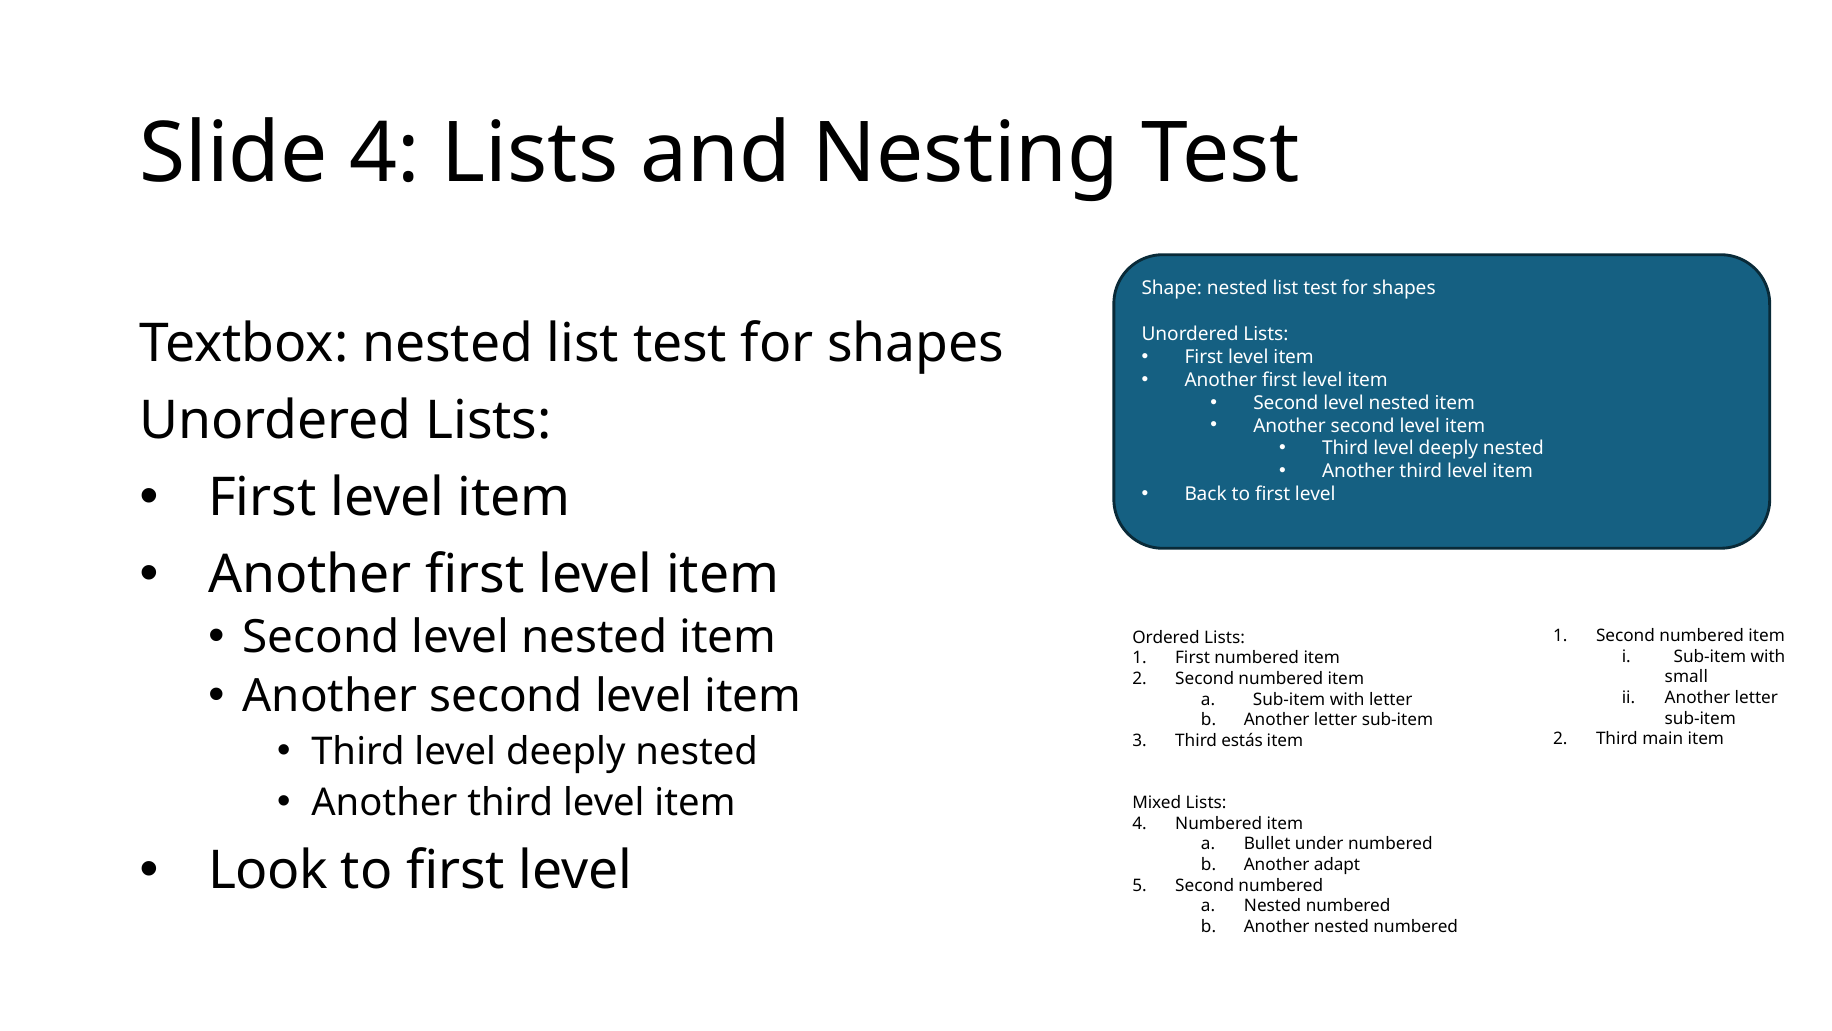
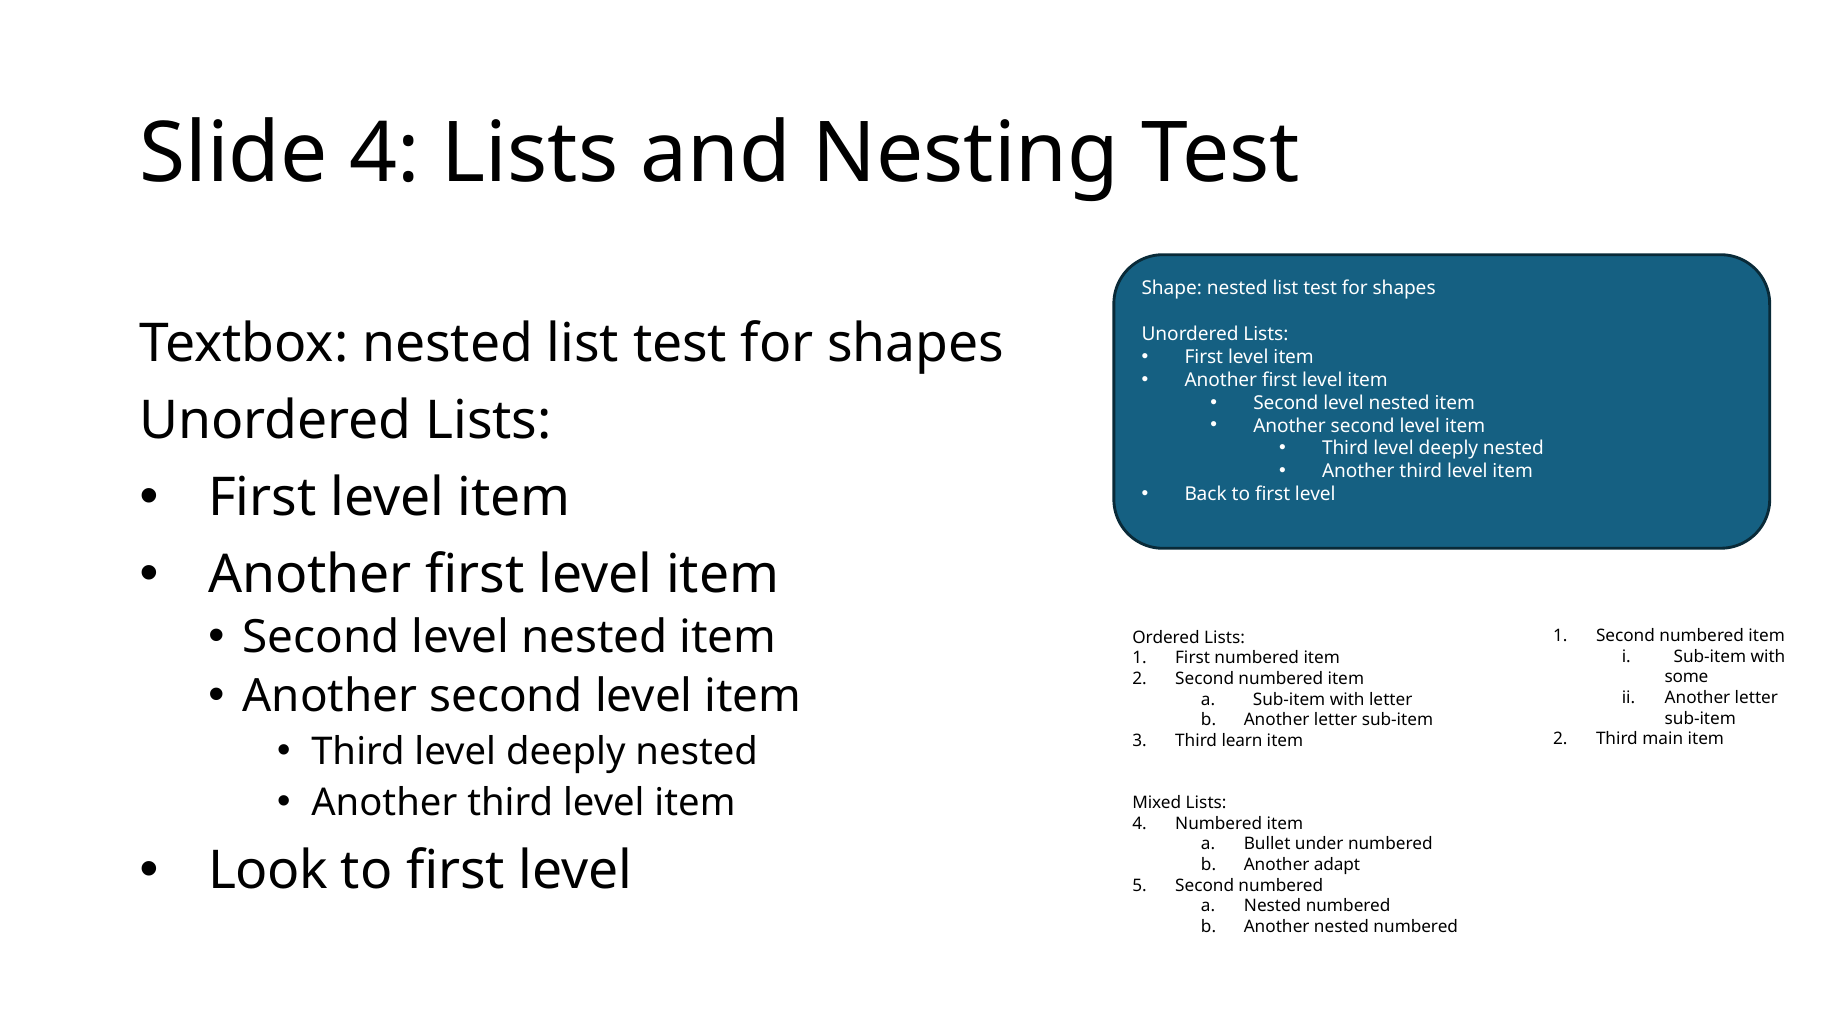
small: small -> some (1686, 677)
estás: estás -> learn (1242, 741)
